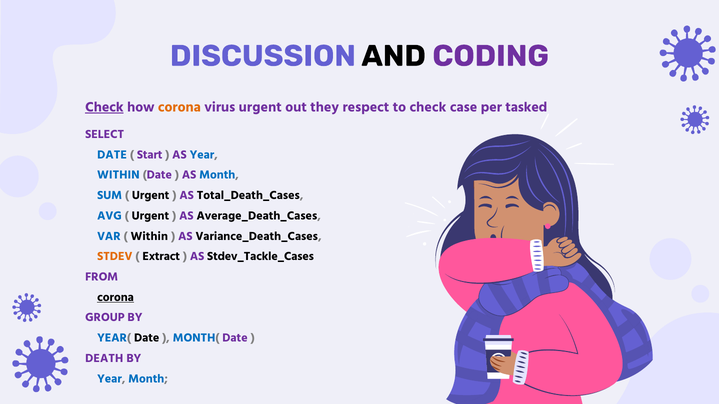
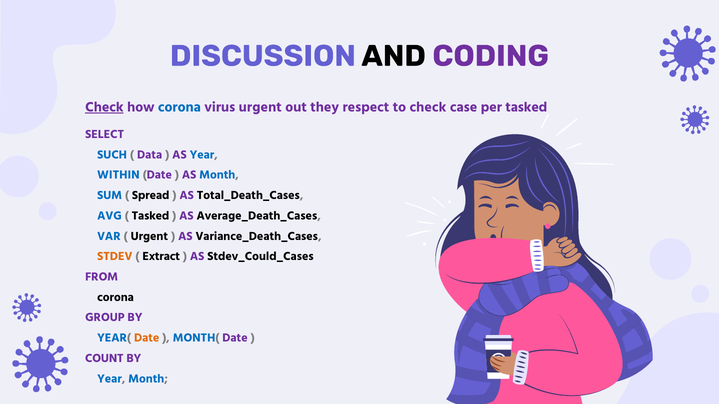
corona colour: orange -> blue (179, 107)
DATE: DATE -> SUCH (112, 155)
Start: Start -> Data (150, 155)
Urgent: Urgent -> Spread (151, 196)
Urgent: Urgent -> Tasked (151, 216)
Within: Within -> Urgent (149, 236)
Stdev_Tackle_Cases: Stdev_Tackle_Cases -> Stdev_Could_Cases (260, 257)
corona underline: present -> none (116, 297)
Date colour: black -> orange (147, 338)
DEATH: DEATH -> COUNT (104, 359)
